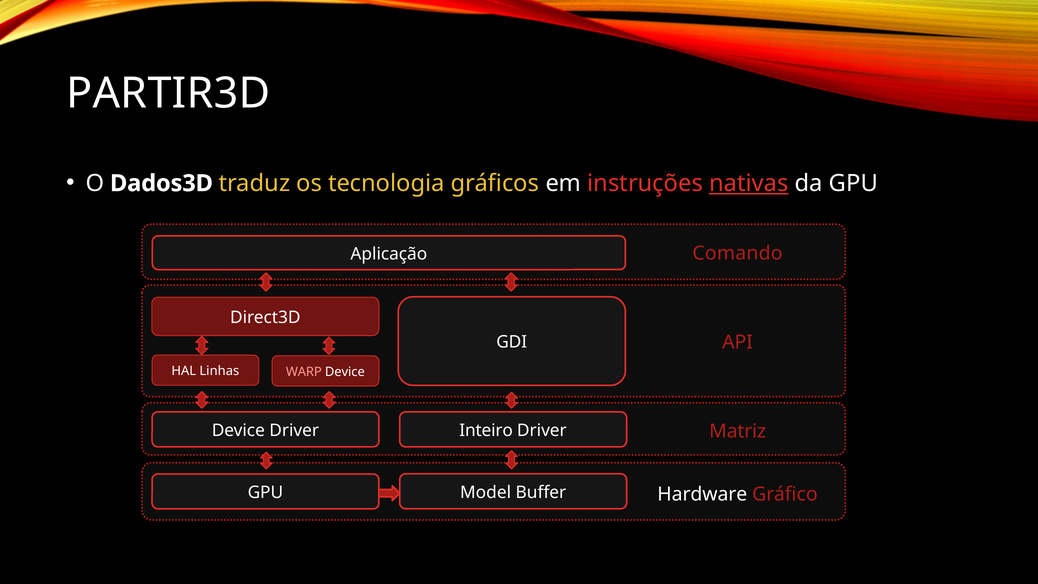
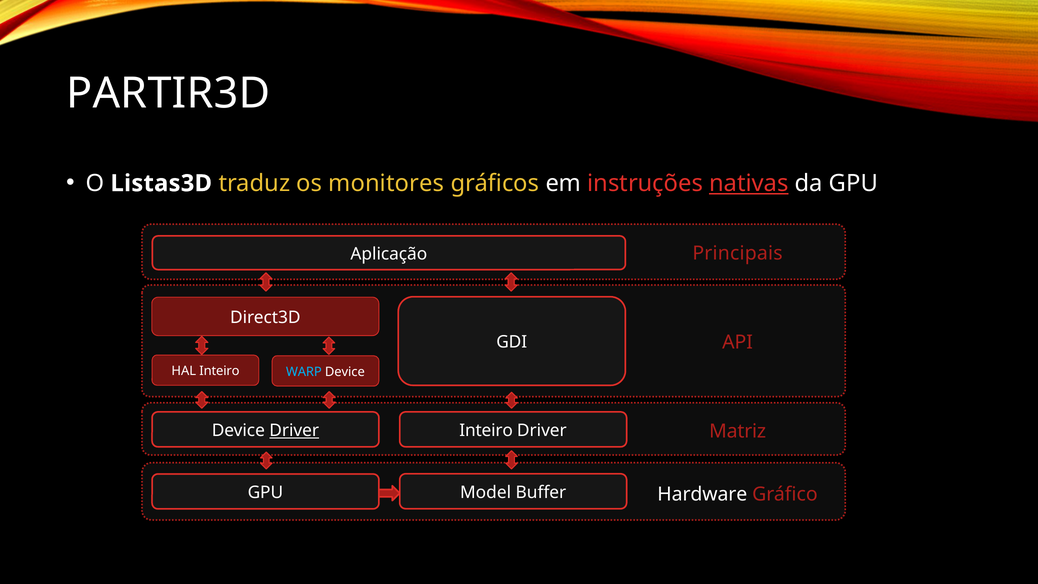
Dados3D: Dados3D -> Listas3D (161, 183)
tecnologia: tecnologia -> monitores (386, 183)
Comando: Comando -> Principais (738, 253)
HAL Linhas: Linhas -> Inteiro (219, 371)
WARP colour: pink -> light blue (304, 372)
Driver underline: none -> present (294, 430)
